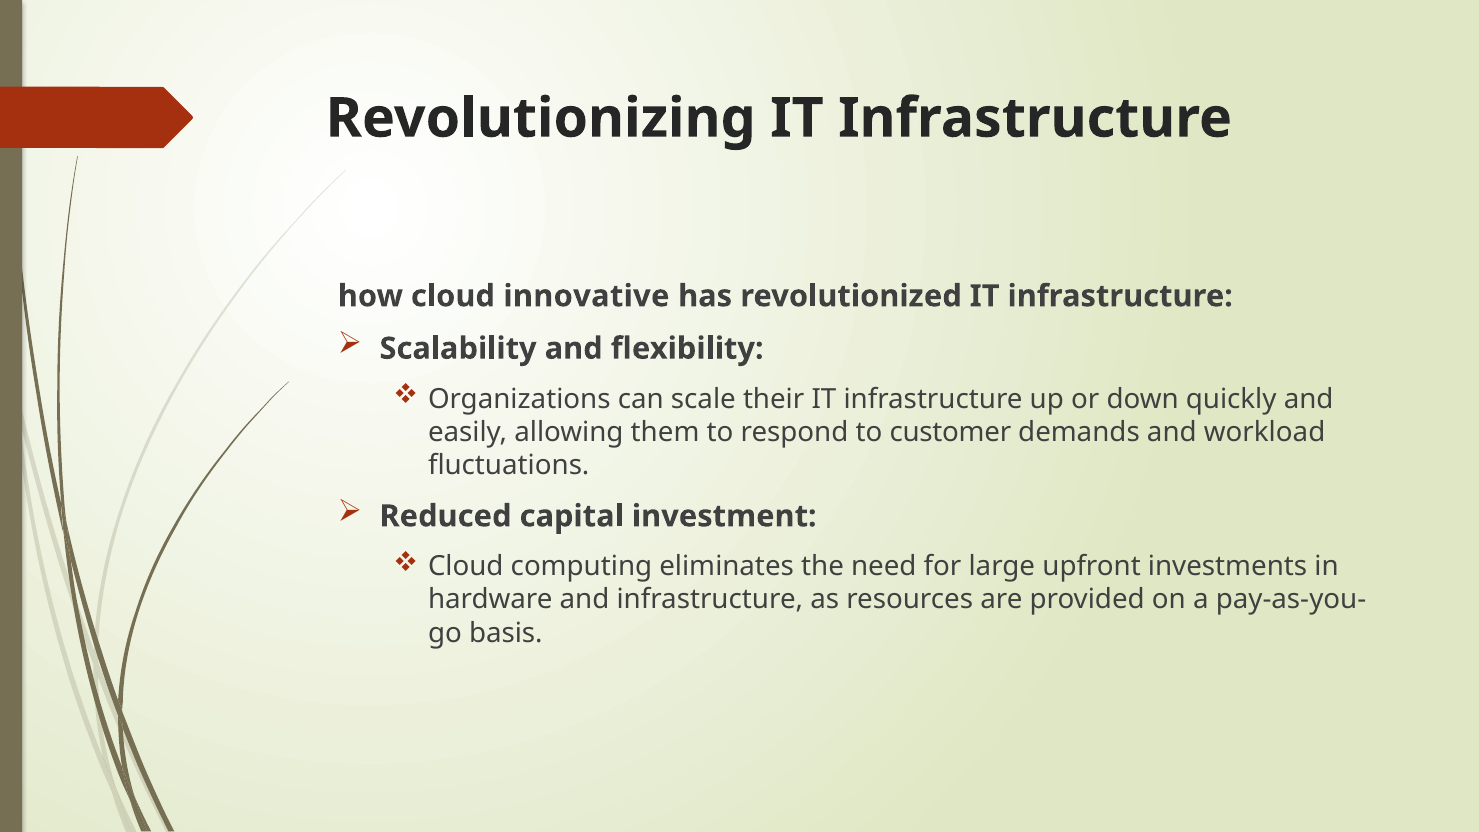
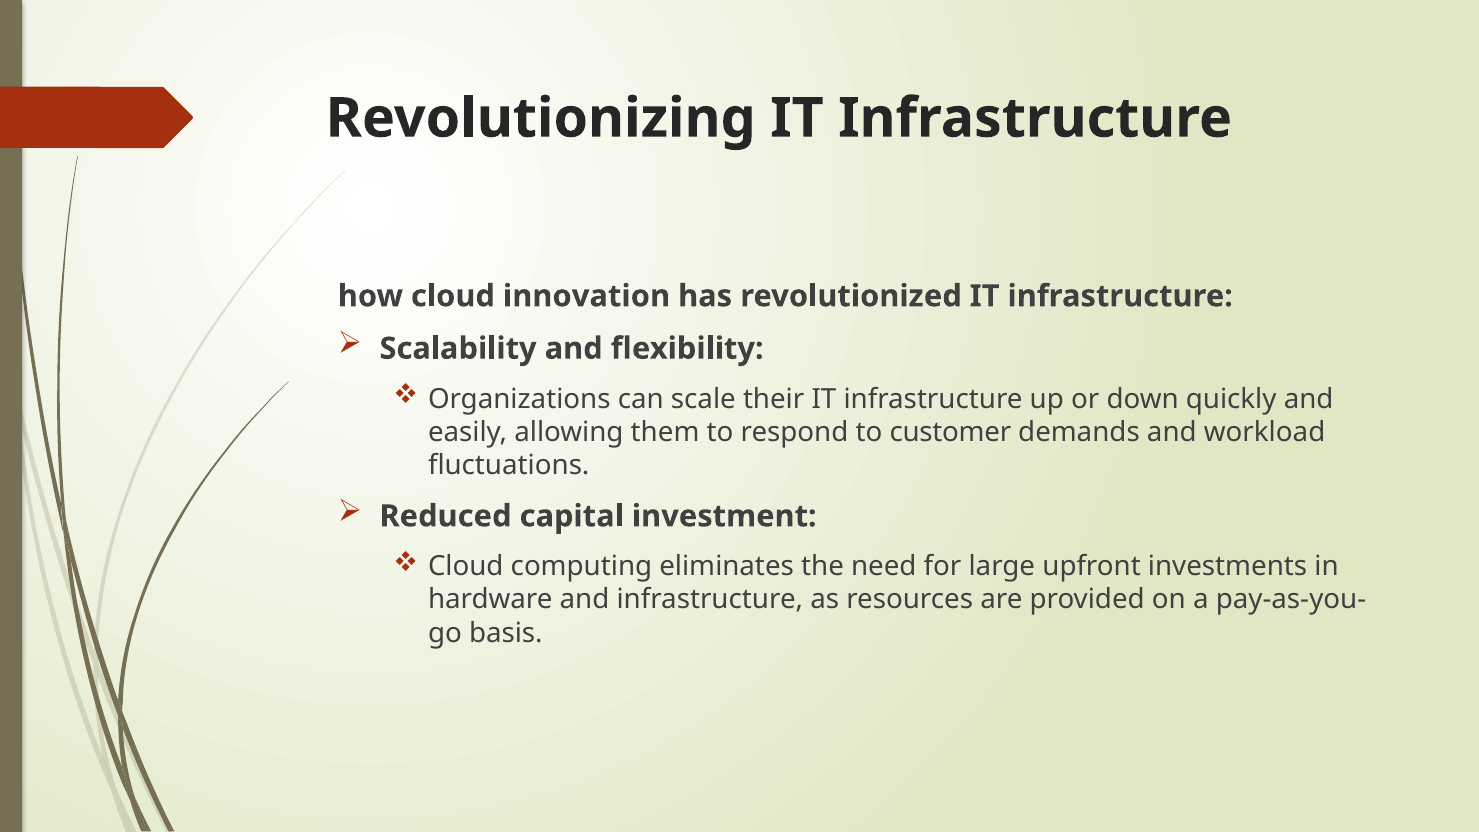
innovative: innovative -> innovation (587, 296)
